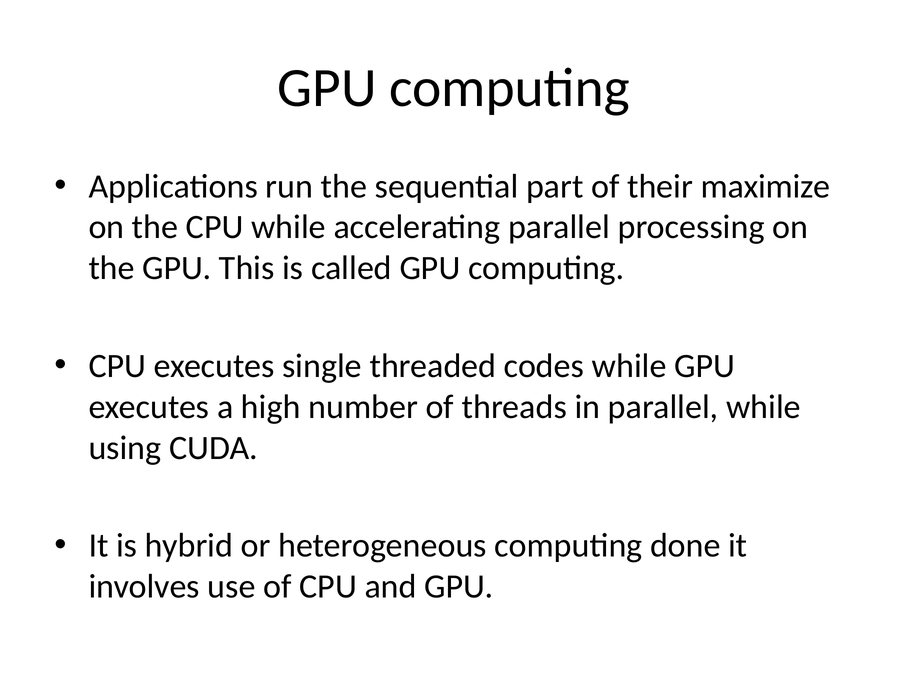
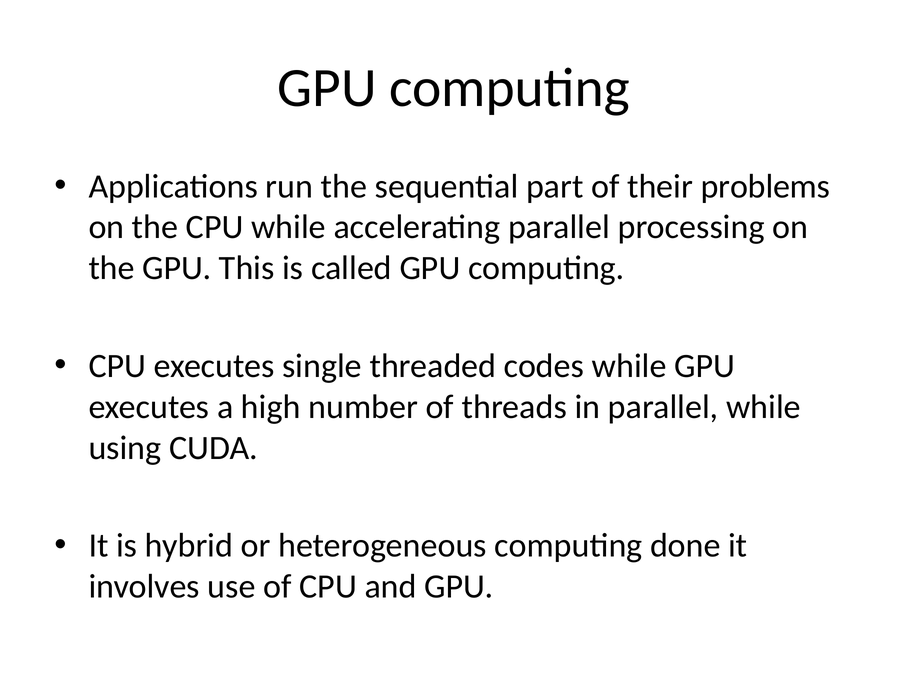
maximize: maximize -> problems (765, 186)
